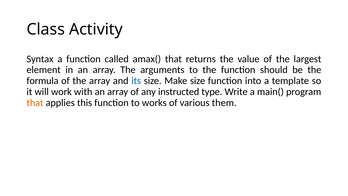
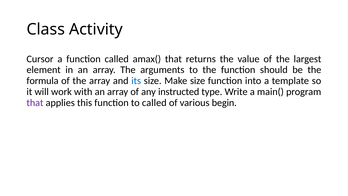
Syntax: Syntax -> Cursor (40, 59)
that colour: orange -> purple (35, 103)
to works: works -> called (154, 103)
them: them -> begin (224, 103)
